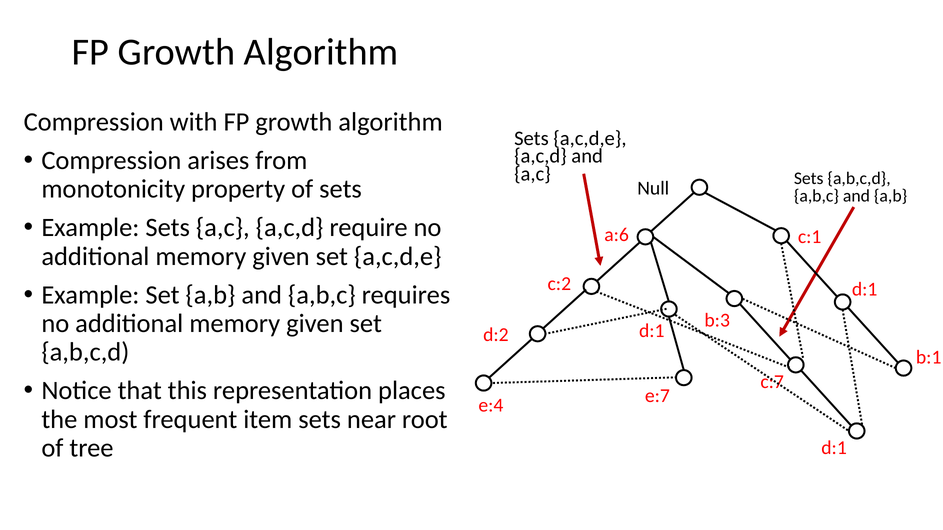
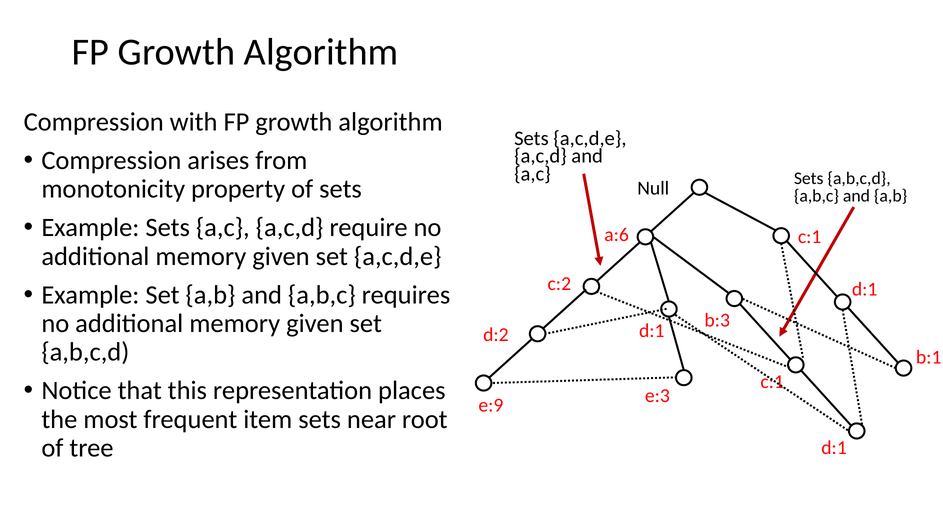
c:7: c:7 -> c:1 (772, 382)
e:7: e:7 -> e:3 (657, 396)
e:4: e:4 -> e:9 (491, 406)
